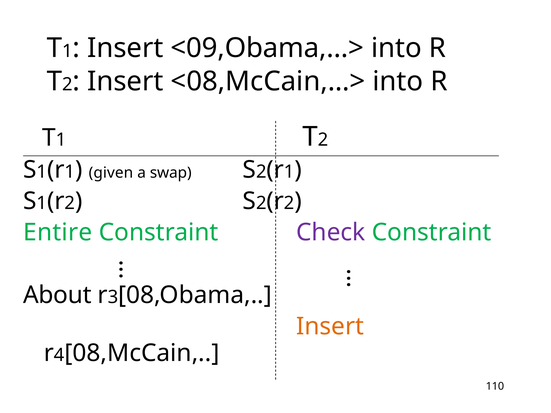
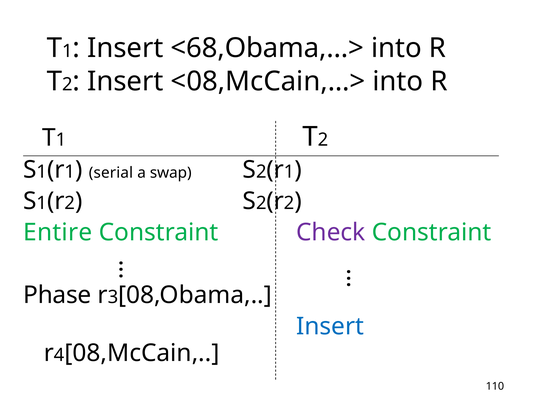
<09,Obama,…>: <09,Obama,…> -> <68,Obama,…> (267, 48)
given: given -> serial (111, 173)
About: About -> Phase (57, 295)
Insert colour: orange -> blue (330, 327)
